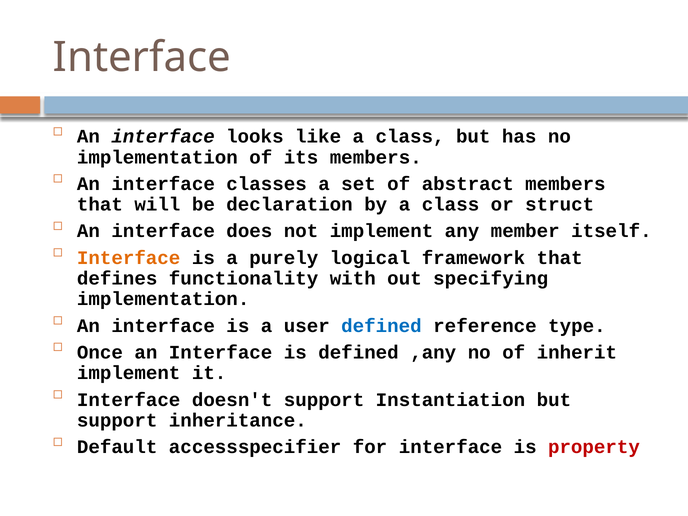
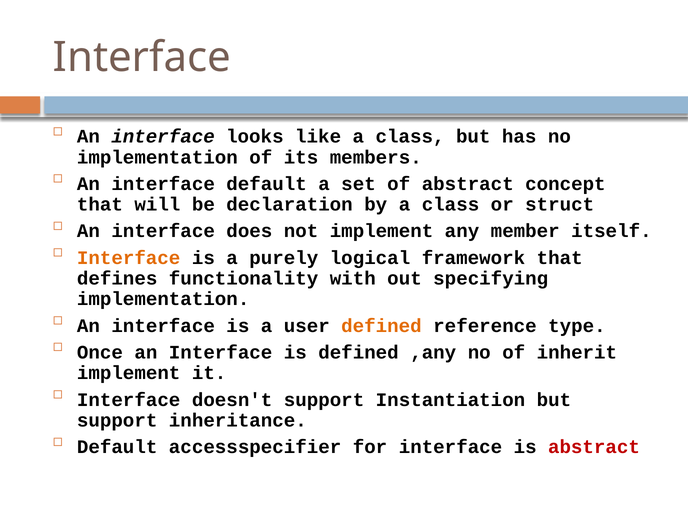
interface classes: classes -> default (267, 184)
abstract members: members -> concept (565, 184)
defined colour: blue -> orange (381, 326)
is property: property -> abstract (594, 447)
